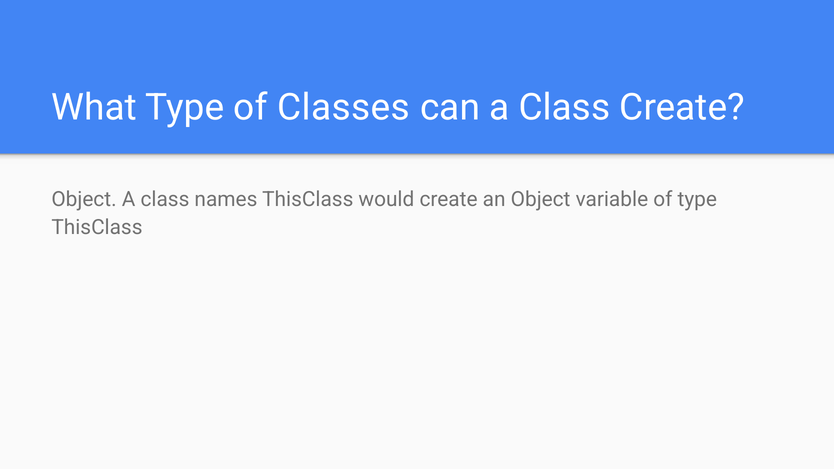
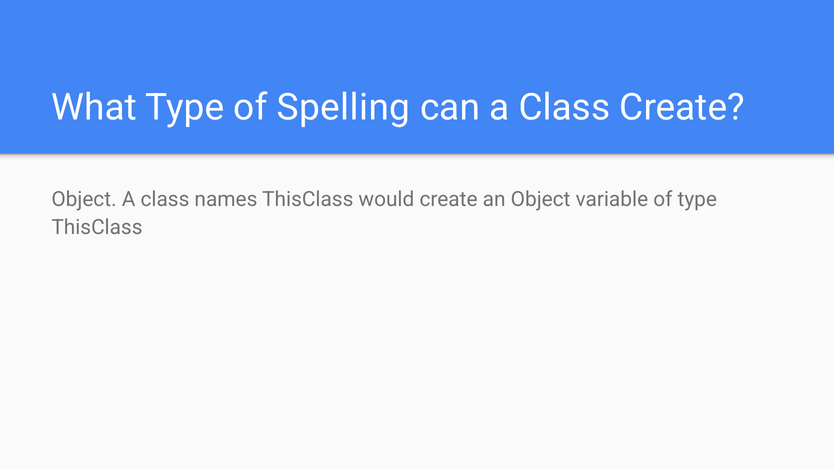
Classes: Classes -> Spelling (344, 108)
